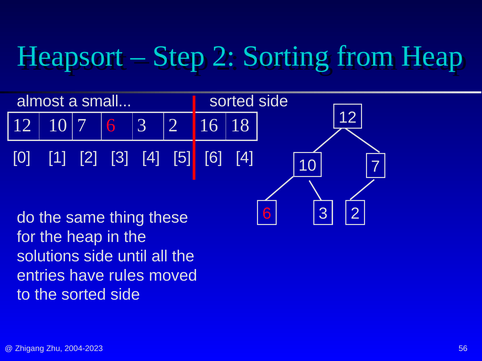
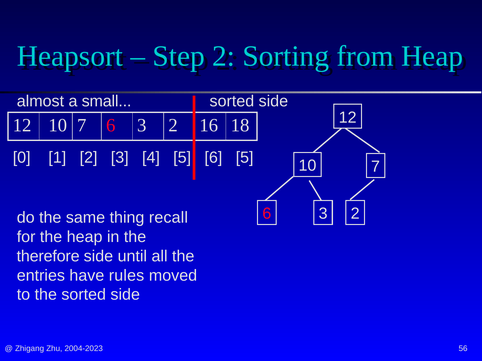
6 4: 4 -> 5 (245, 158)
these: these -> recall (168, 218)
solutions: solutions -> therefore (48, 257)
